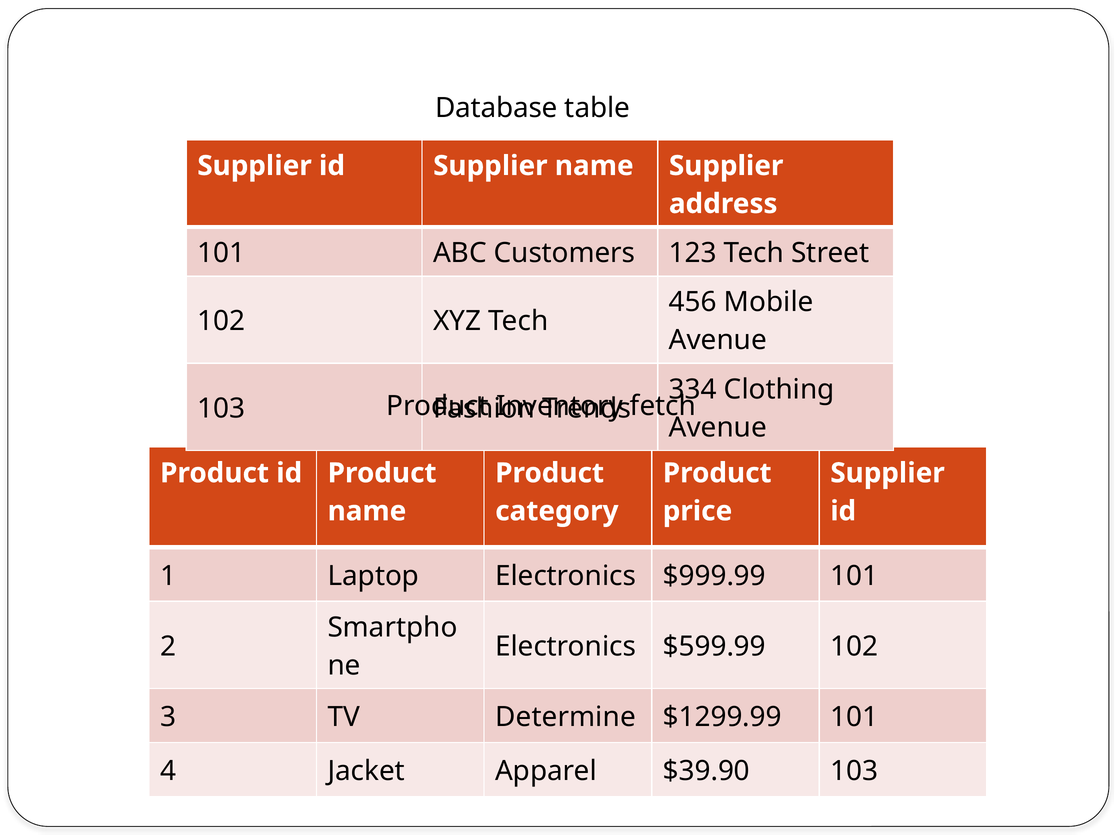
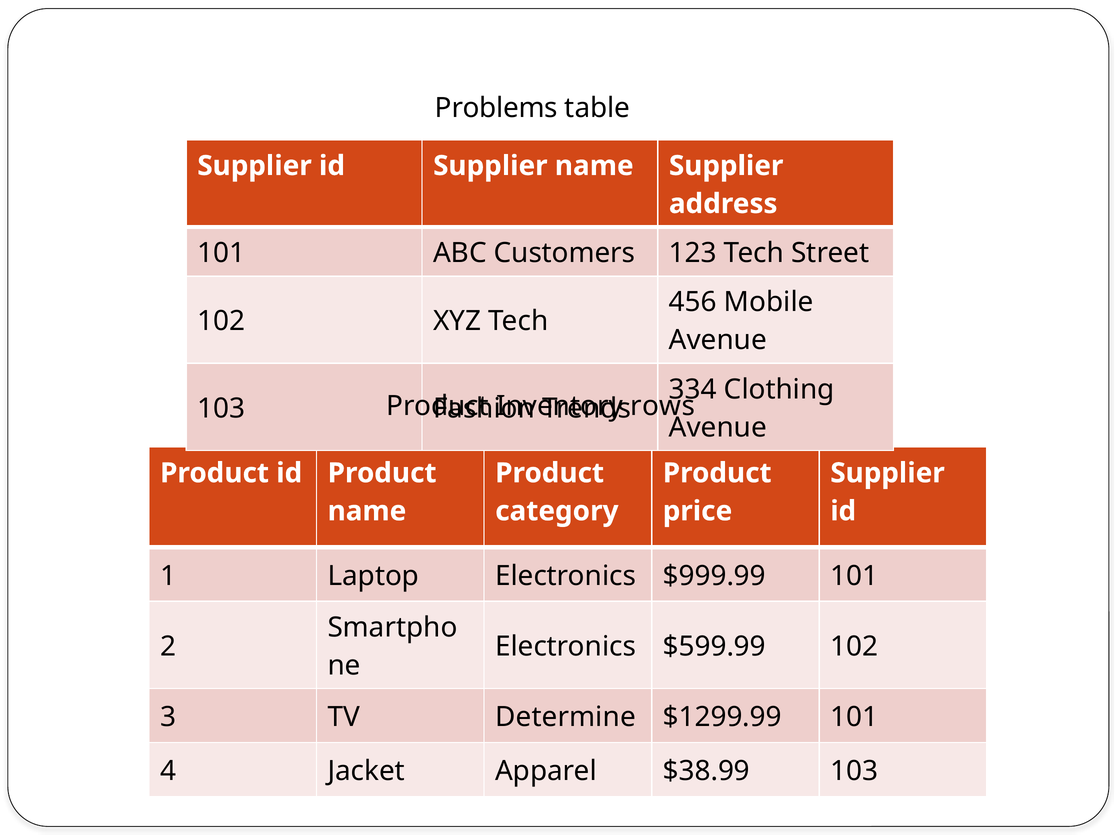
Database: Database -> Problems (496, 108)
fetch: fetch -> rows (663, 406)
$39.90: $39.90 -> $38.99 (706, 771)
